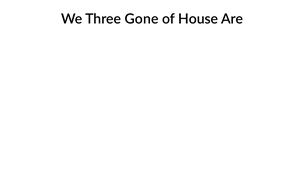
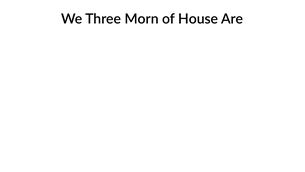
Gone: Gone -> Morn (142, 19)
